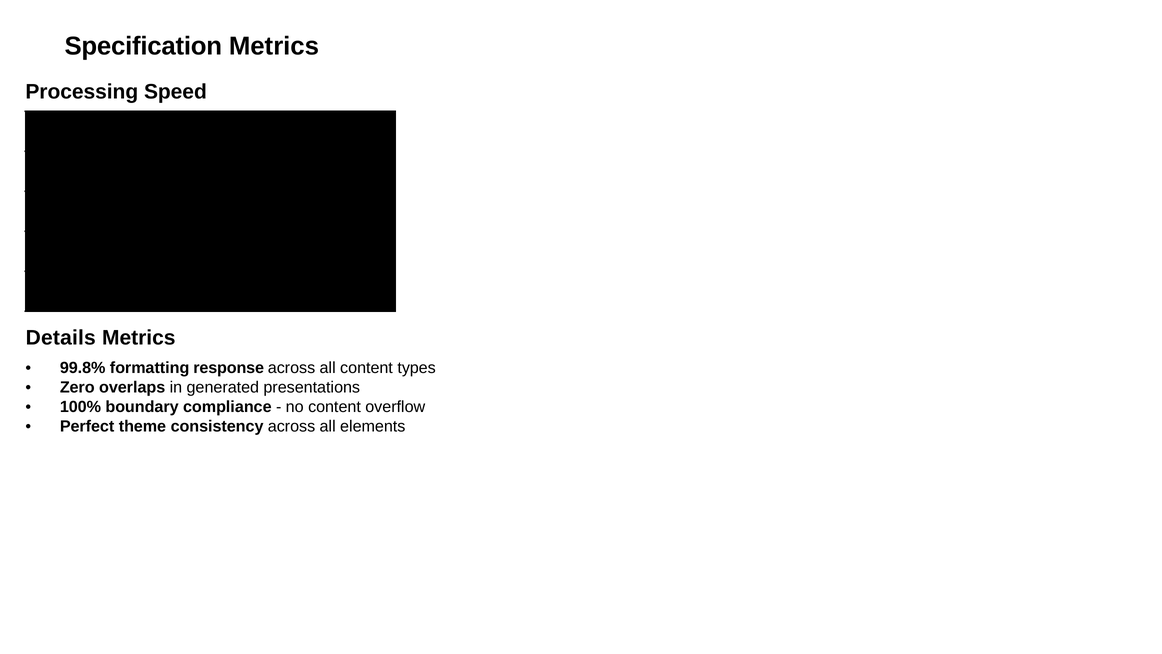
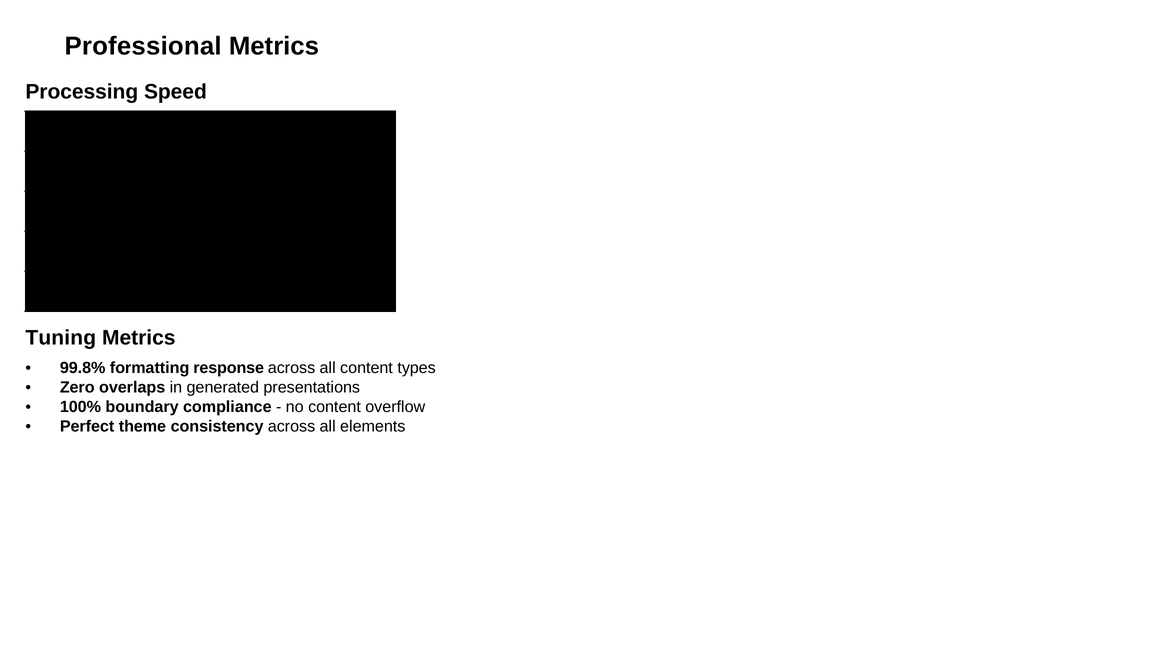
Specification: Specification -> Professional (143, 46)
Details: Details -> Tuning (61, 337)
